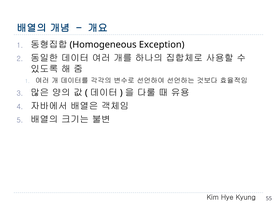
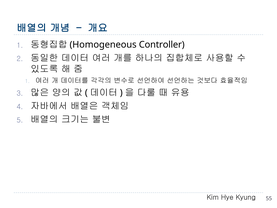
Exception: Exception -> Controller (162, 45)
